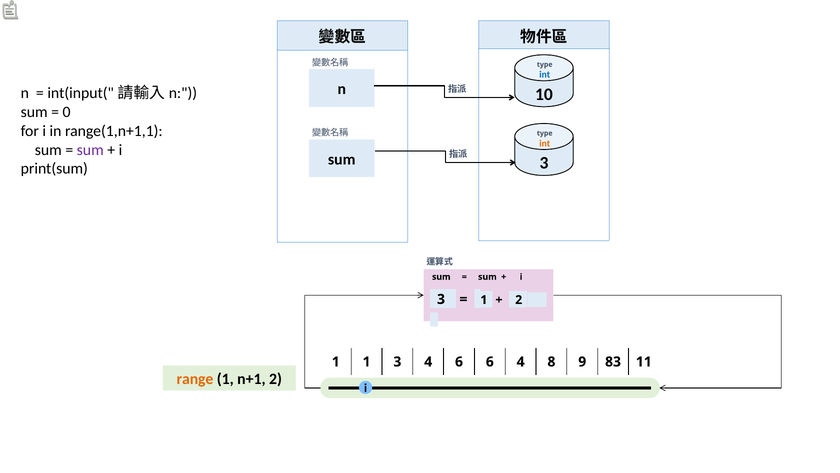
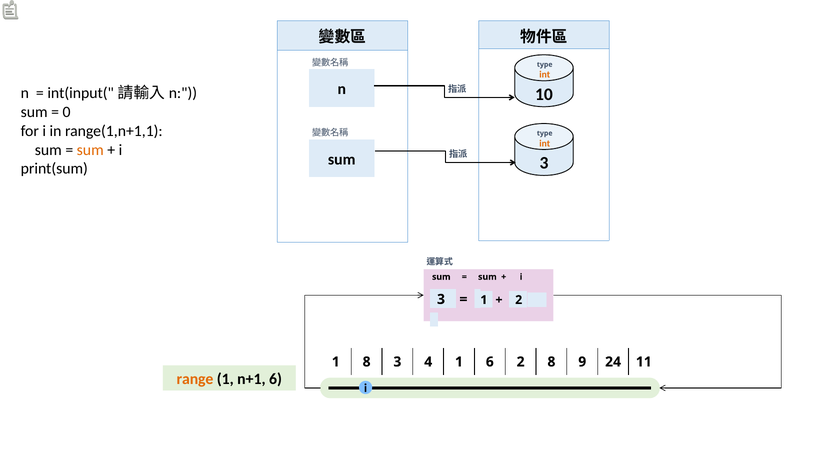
int colour: blue -> orange (545, 75)
sum colour: purple -> orange (90, 150)
1 1: 1 -> 8 (367, 361)
4 6: 6 -> 1 (459, 361)
6 4: 4 -> 2 (521, 361)
83: 83 -> 24 (613, 361)
n+1 2: 2 -> 6 (276, 379)
